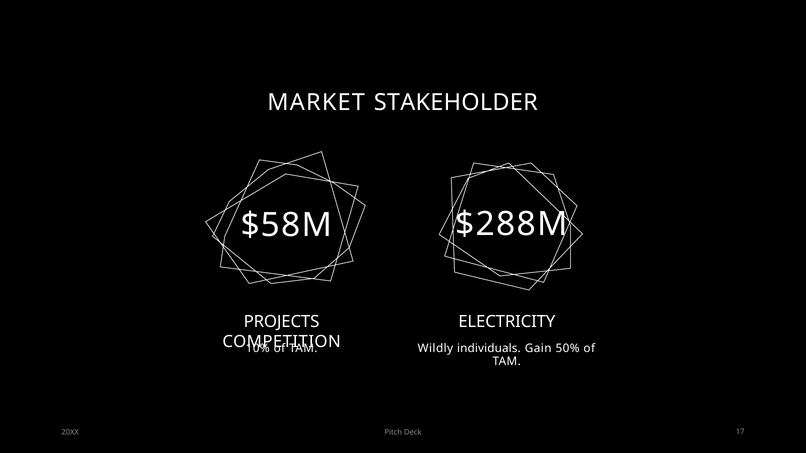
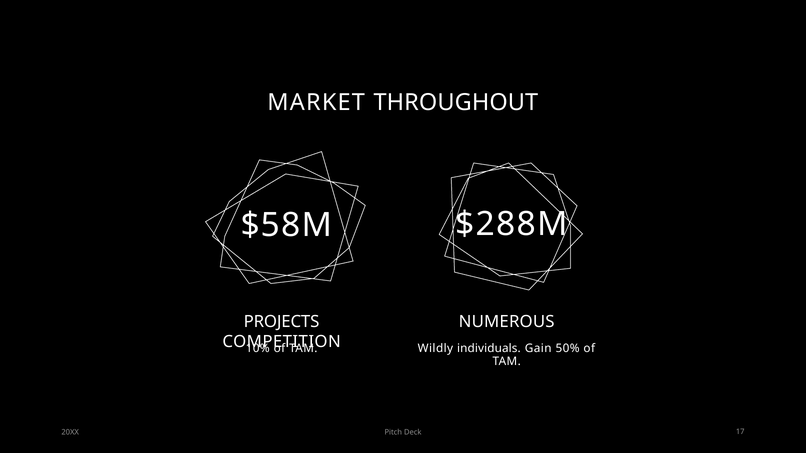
STAKEHOLDER: STAKEHOLDER -> THROUGHOUT (456, 103)
ELECTRICITY: ELECTRICITY -> NUMEROUS (507, 322)
